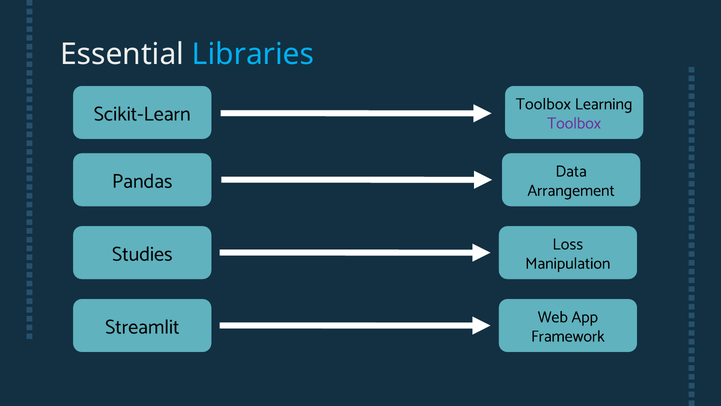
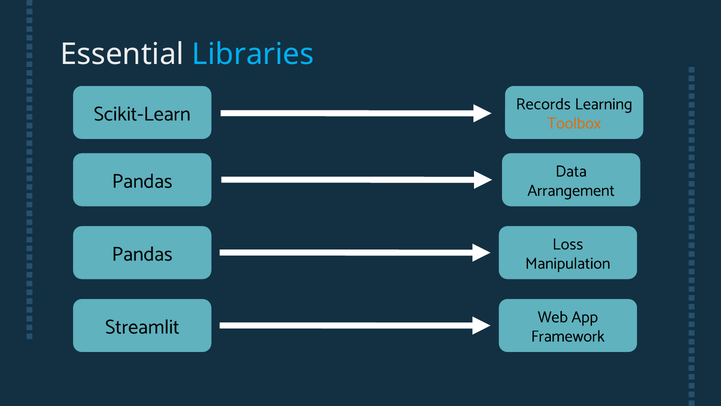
Toolbox: Toolbox -> Records (543, 104)
Toolbox colour: purple -> orange (574, 123)
Studies: Studies -> Pandas (142, 254)
